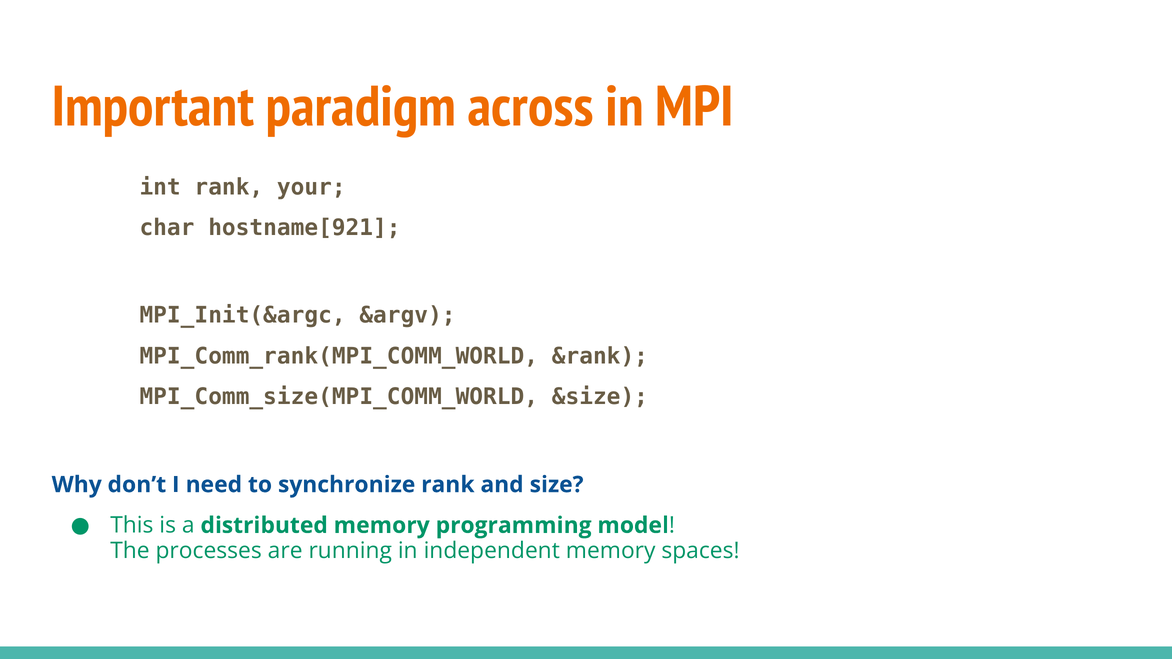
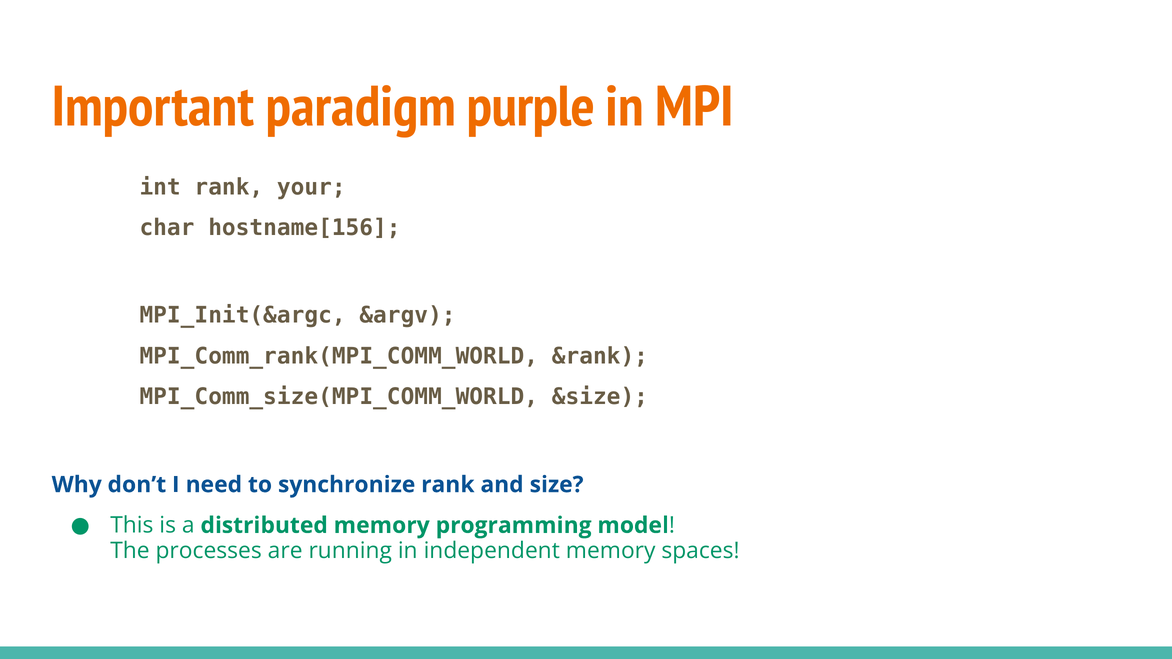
across: across -> purple (531, 107)
hostname[921: hostname[921 -> hostname[156 (304, 228)
